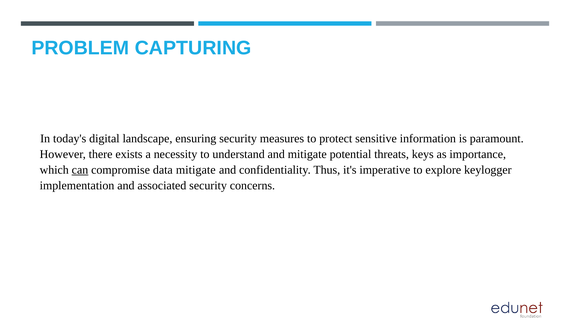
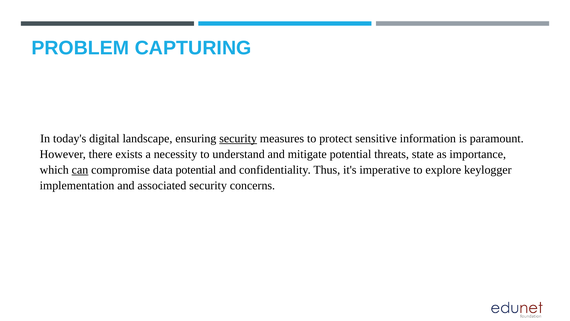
security underline: none -> present (238, 138)
keys: keys -> state (423, 154)
data mitigate: mitigate -> potential (196, 170)
